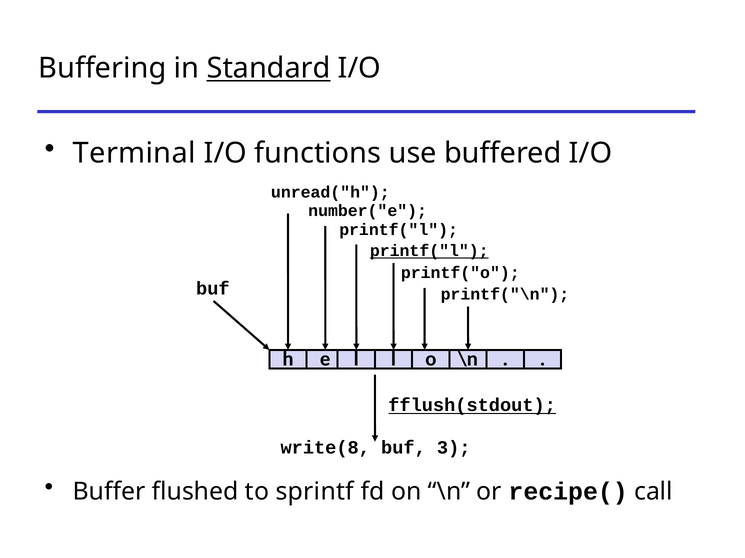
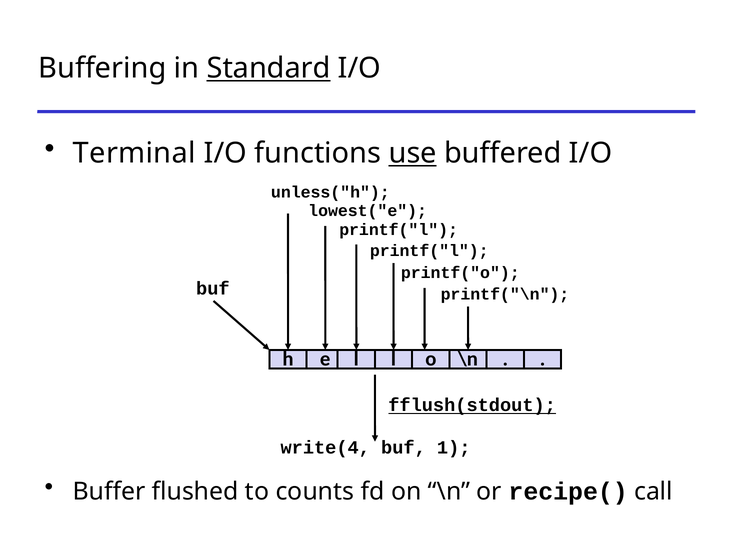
use underline: none -> present (413, 154)
unread("h: unread("h -> unless("h (330, 193)
number("e: number("e -> lowest("e (368, 211)
printf("l underline: present -> none (429, 251)
write(8: write(8 -> write(4 (325, 448)
3: 3 -> 1 (454, 448)
sprintf: sprintf -> counts (315, 492)
